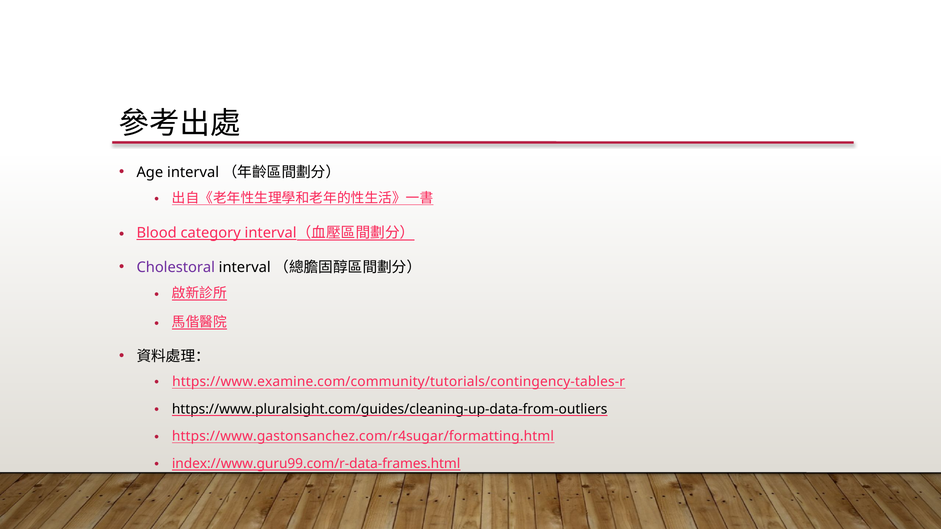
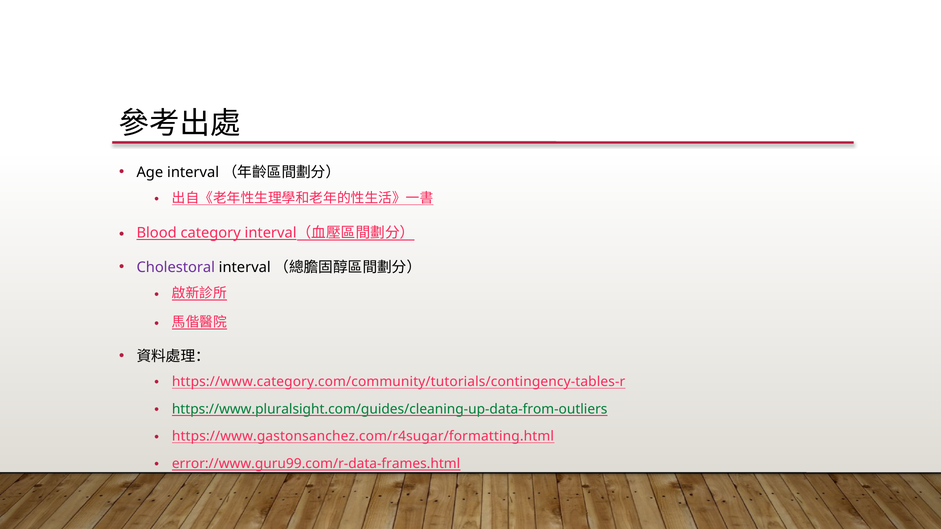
https://www.examine.com/community/tutorials/contingency-tables-r: https://www.examine.com/community/tutorials/contingency-tables-r -> https://www.category.com/community/tutorials/contingency-tables-r (399, 382)
https://www.pluralsight.com/guides/cleaning-up-data-from-outliers colour: black -> green (390, 409)
index://www.guru99.com/r-data-frames.html: index://www.guru99.com/r-data-frames.html -> error://www.guru99.com/r-data-frames.html (316, 464)
